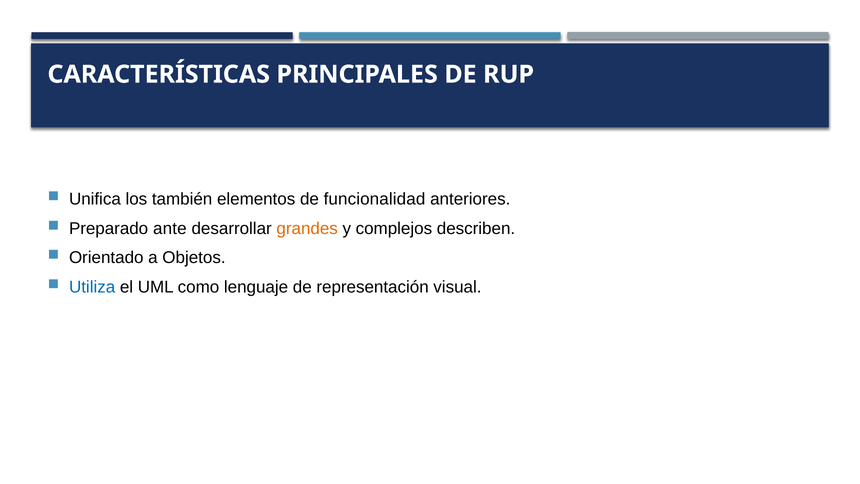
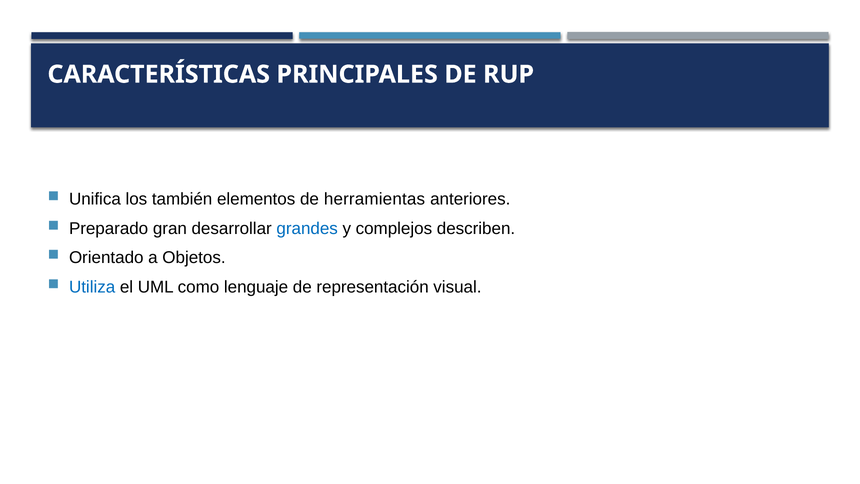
funcionalidad: funcionalidad -> herramientas (374, 199)
ante: ante -> gran (170, 228)
grandes colour: orange -> blue (307, 228)
